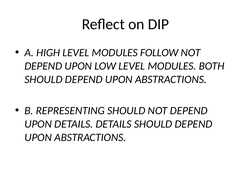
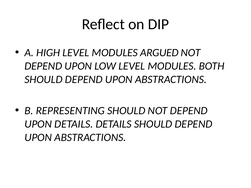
FOLLOW: FOLLOW -> ARGUED (159, 53)
